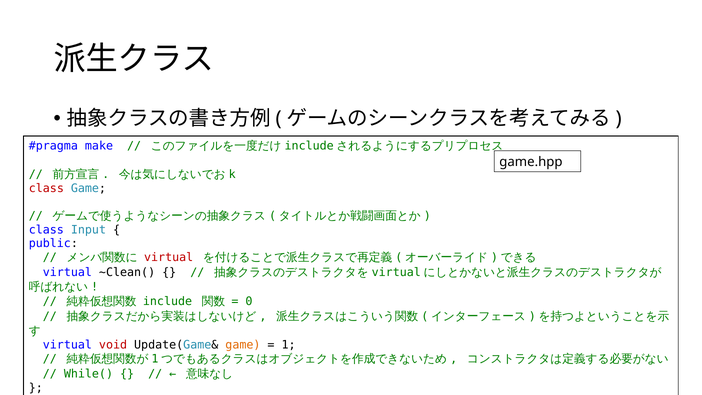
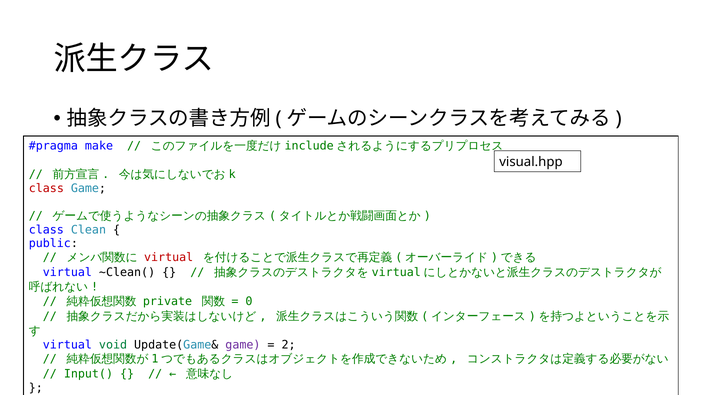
game.hpp: game.hpp -> visual.hpp (531, 162)
Input: Input -> Clean (88, 230)
include: include -> private (168, 301)
void colour: red -> green (113, 345)
game colour: orange -> purple (243, 345)
1: 1 -> 2 (289, 345)
While(: While( -> Input( (88, 374)
